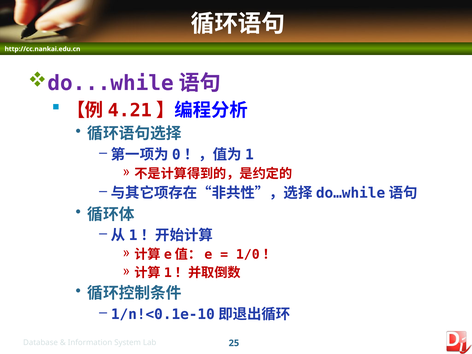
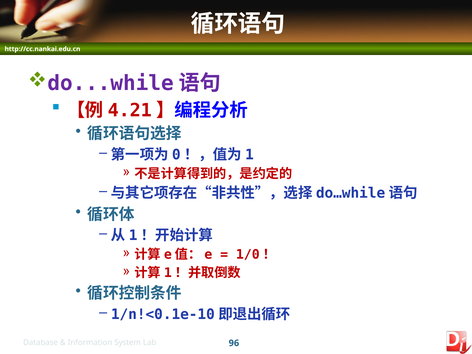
25: 25 -> 96 (234, 343)
